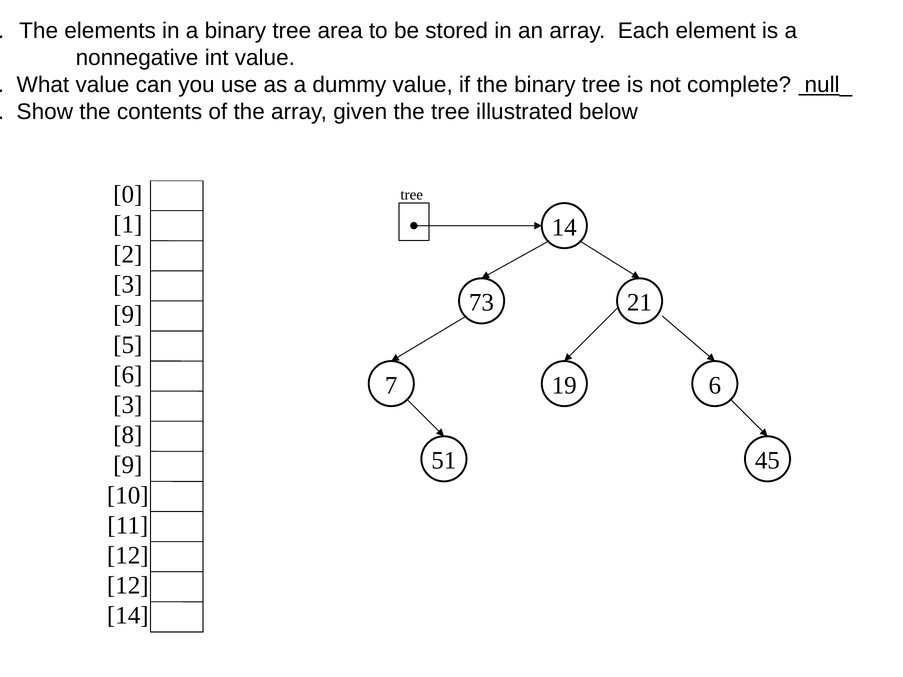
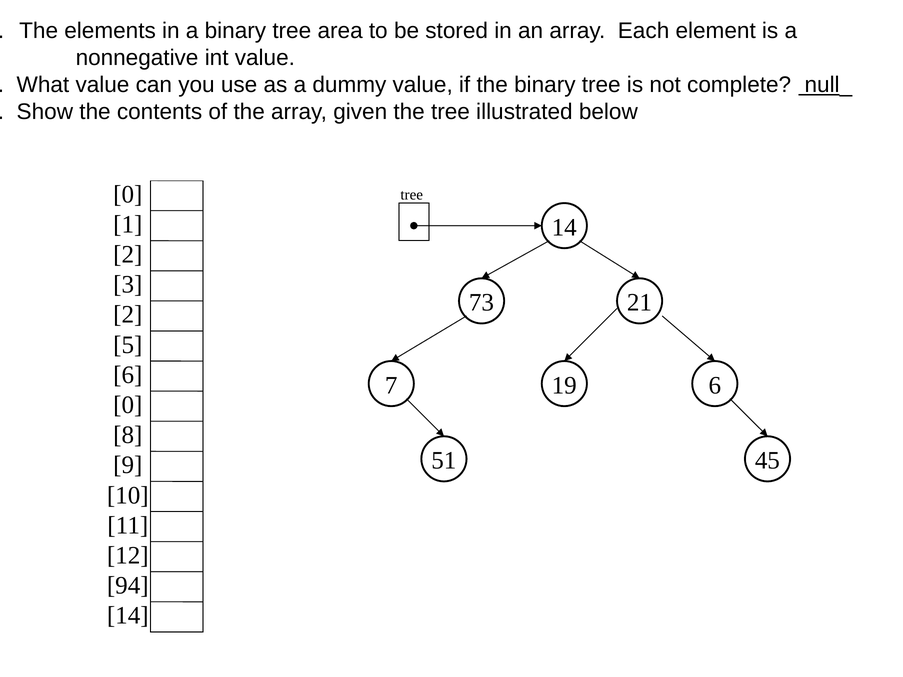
9: 9 -> 2 (128, 315)
3: 3 -> 0 (128, 405)
12: 12 -> 94 (128, 586)
